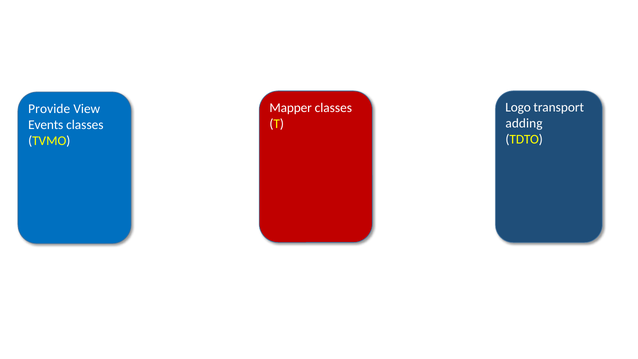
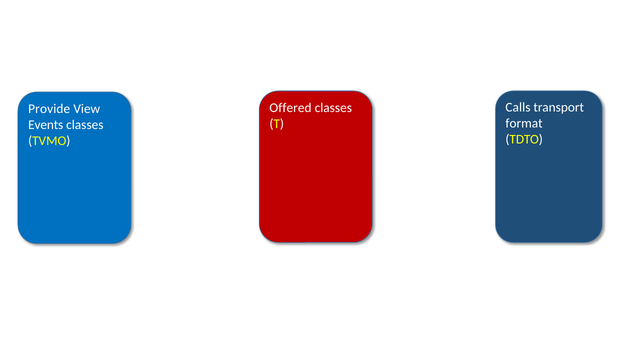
Logo: Logo -> Calls (518, 107)
Mapper: Mapper -> Offered (291, 108)
adding: adding -> format (524, 123)
